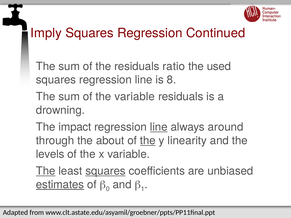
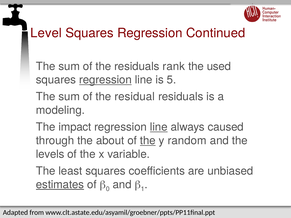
Imply: Imply -> Level (46, 33)
ratio: ratio -> rank (174, 66)
regression underline: none -> present (105, 80)
8: 8 -> 5 (172, 80)
the variable: variable -> residual (135, 97)
drowning: drowning -> modeling (60, 110)
around: around -> caused (226, 127)
linearity: linearity -> random (187, 141)
The underline: present -> none (46, 171)
squares underline: present -> none (106, 171)
